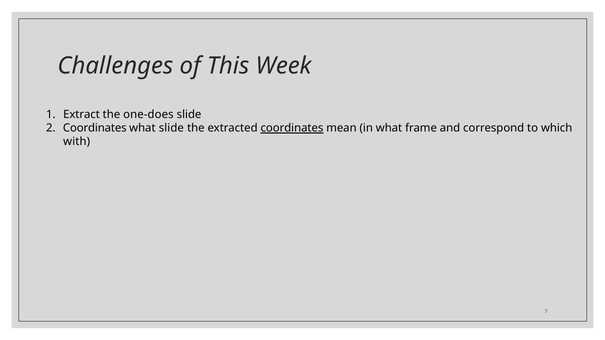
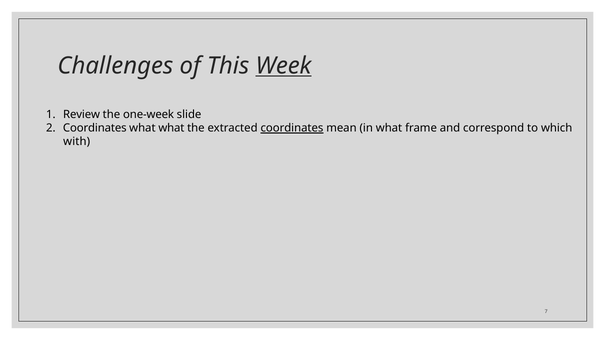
Week underline: none -> present (283, 66)
Extract: Extract -> Review (82, 115)
one-does: one-does -> one-week (149, 115)
what slide: slide -> what (171, 128)
